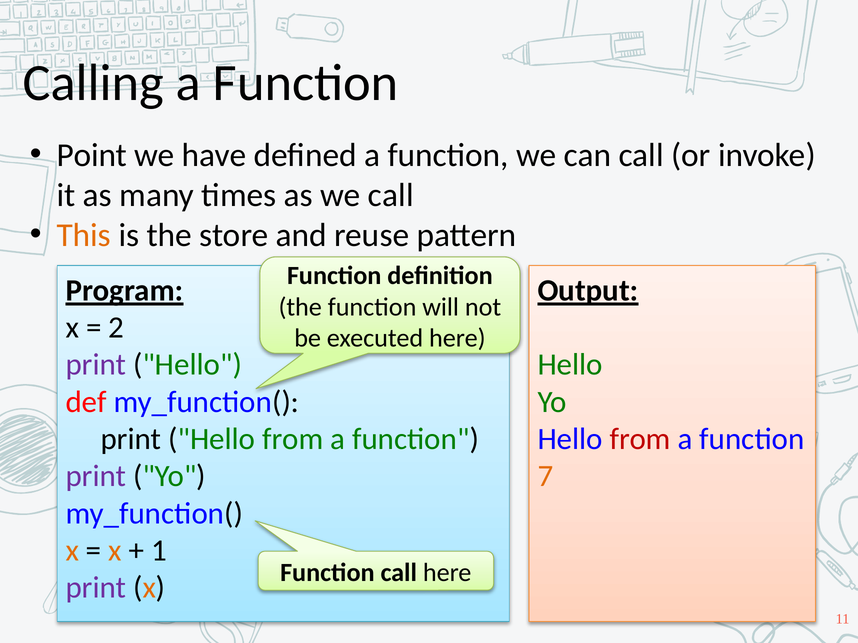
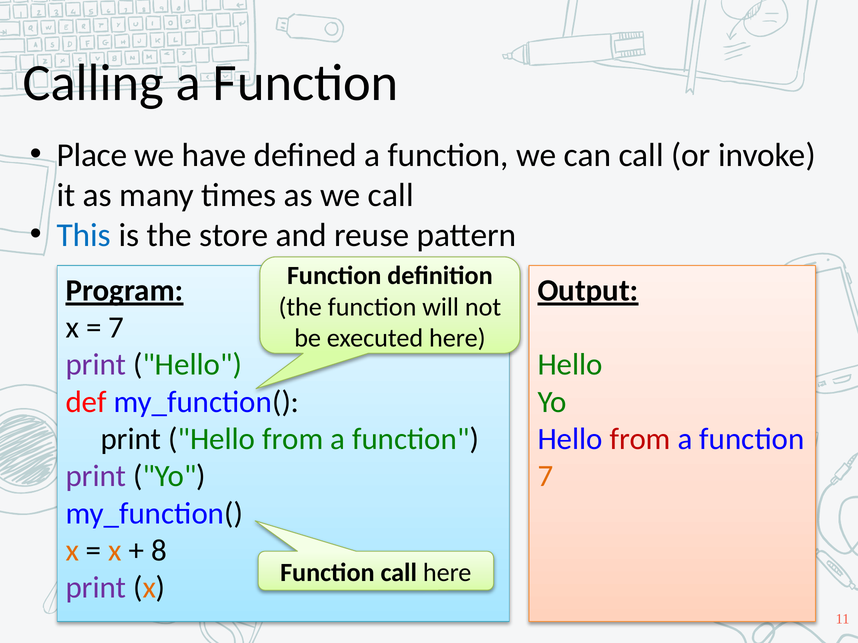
Point: Point -> Place (92, 155)
This colour: orange -> blue (84, 235)
2: 2 -> 7 (116, 328)
1: 1 -> 8 (159, 551)
